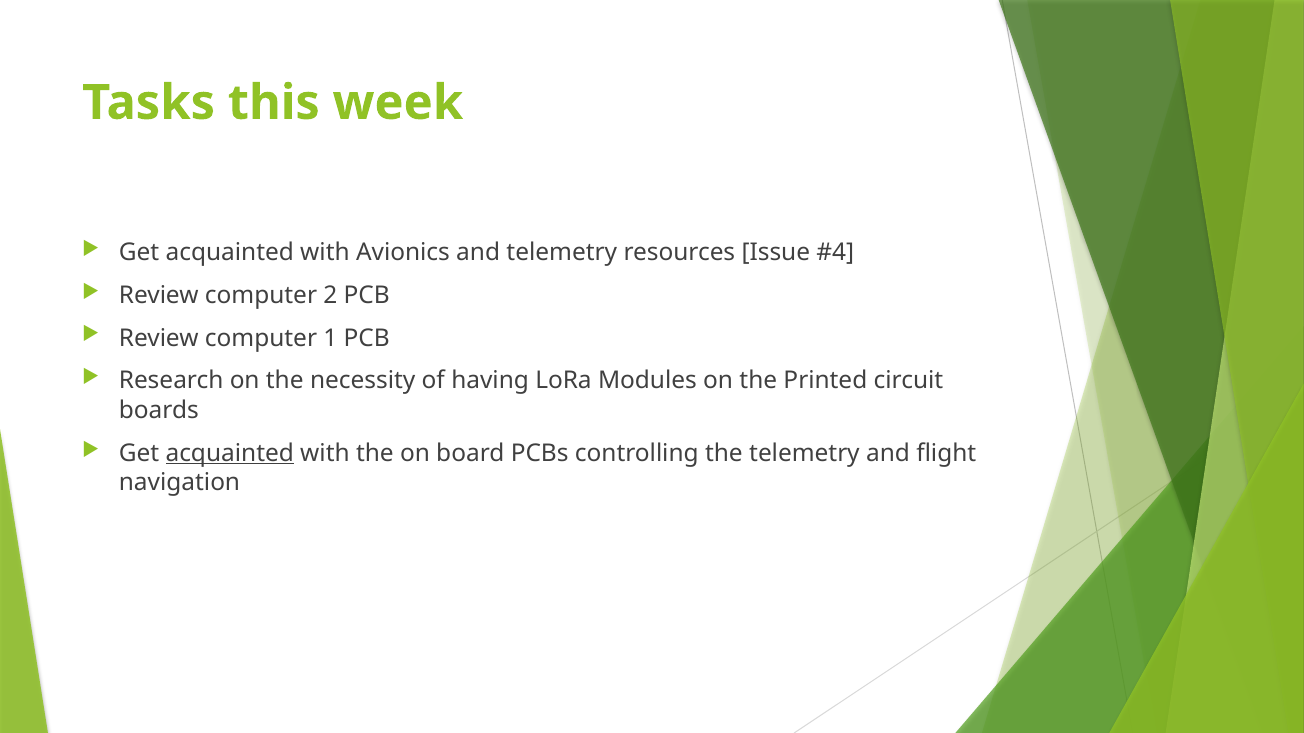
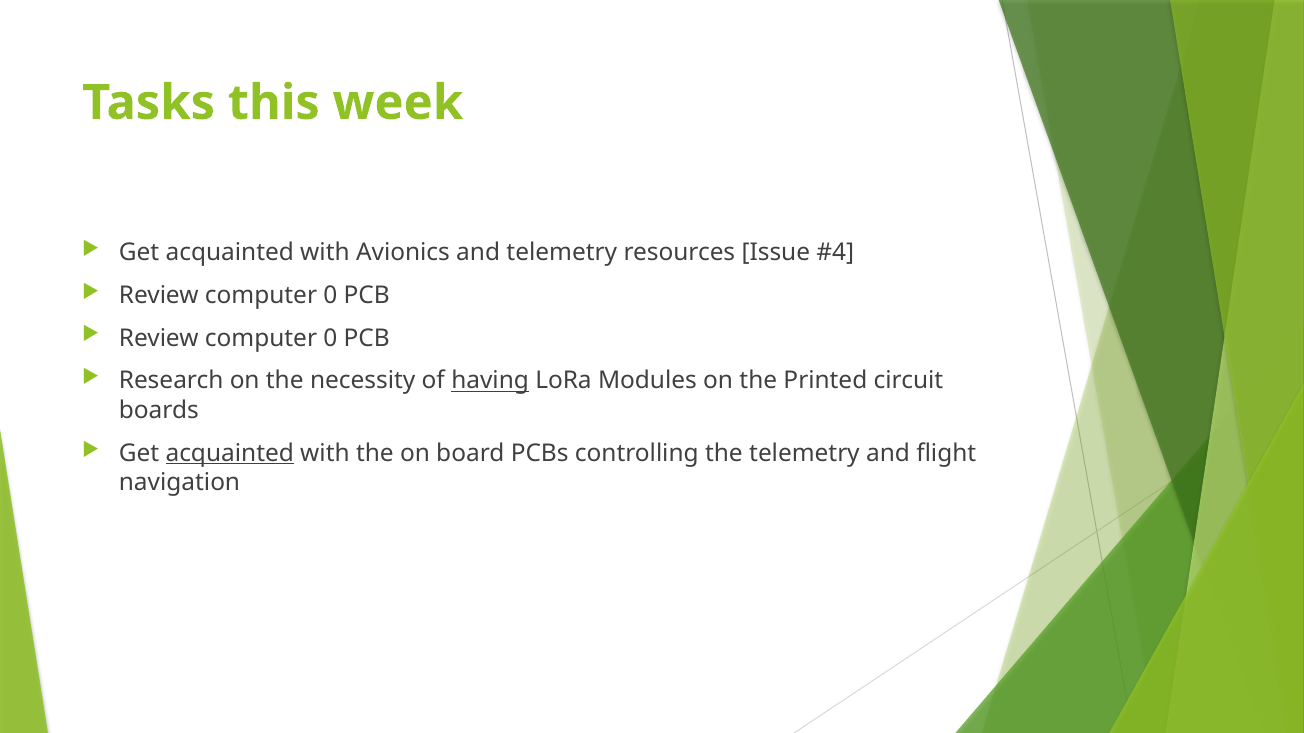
2: 2 -> 0 (330, 295)
1: 1 -> 0 (330, 338)
having underline: none -> present (490, 381)
